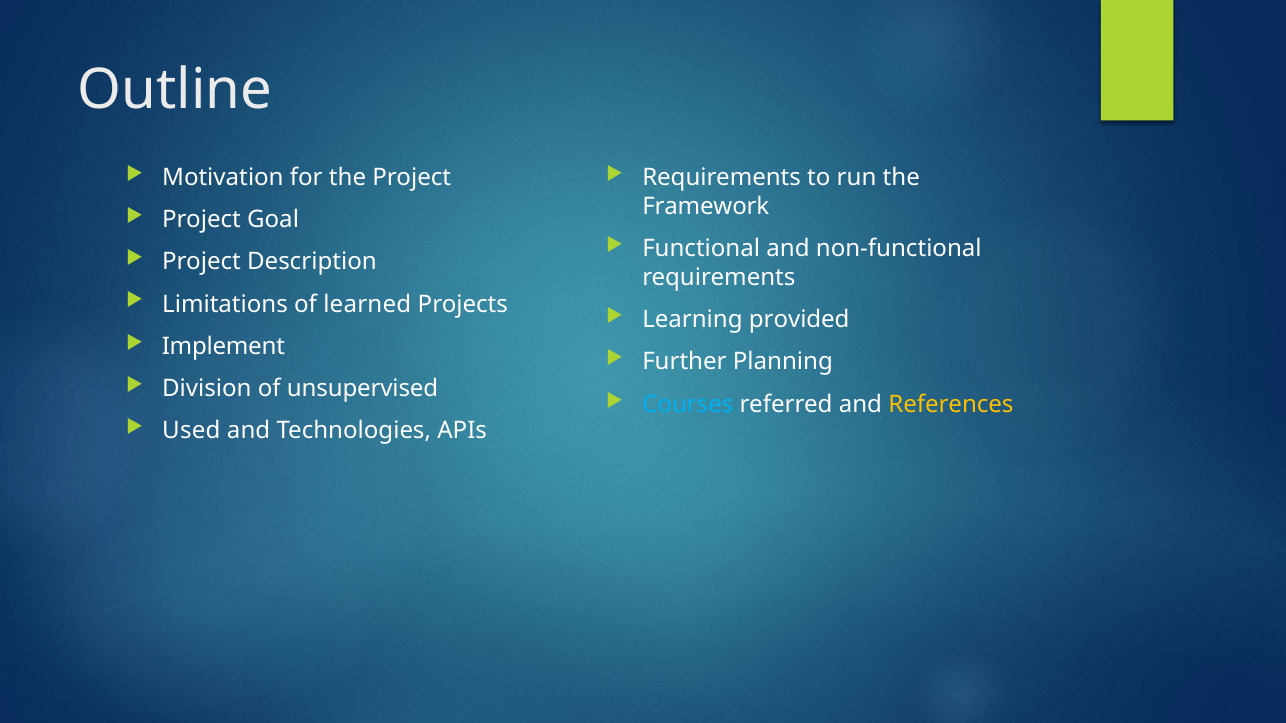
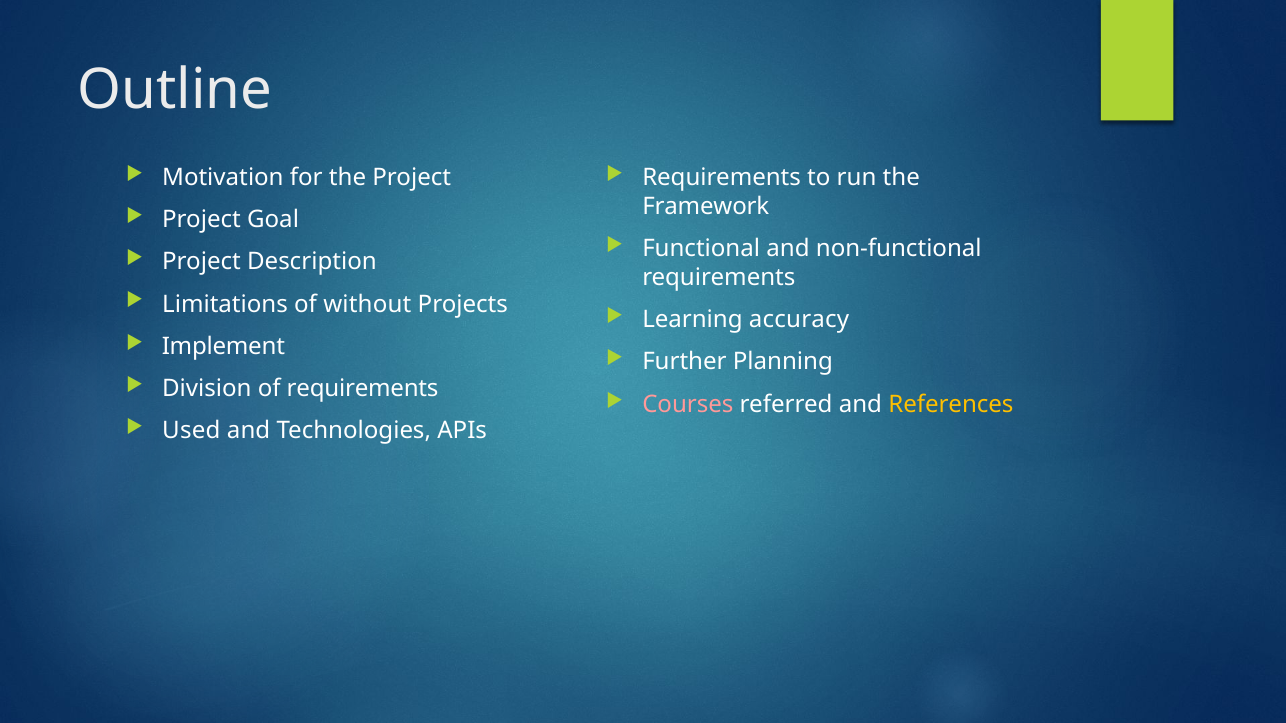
learned: learned -> without (367, 304)
provided: provided -> accuracy (799, 320)
of unsupervised: unsupervised -> requirements (363, 389)
Courses colour: light blue -> pink (688, 404)
